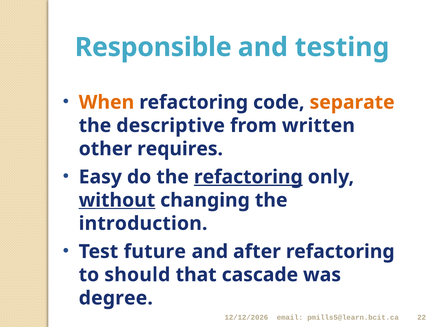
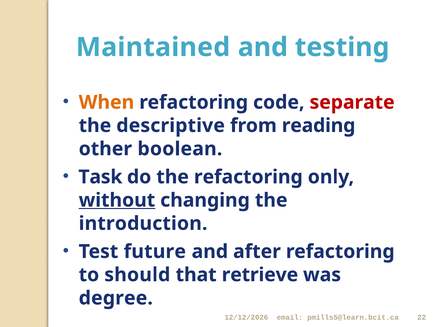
Responsible: Responsible -> Maintained (153, 47)
separate colour: orange -> red (352, 102)
written: written -> reading (319, 126)
requires: requires -> boolean (180, 149)
Easy: Easy -> Task (100, 177)
refactoring underline: present -> none (248, 177)
cascade: cascade -> retrieve (260, 275)
